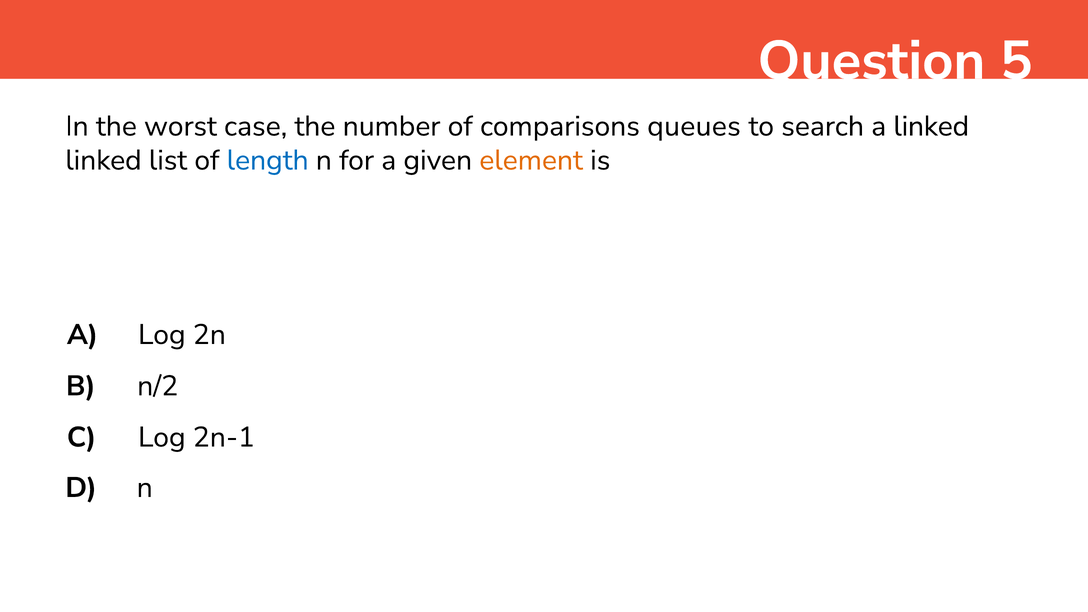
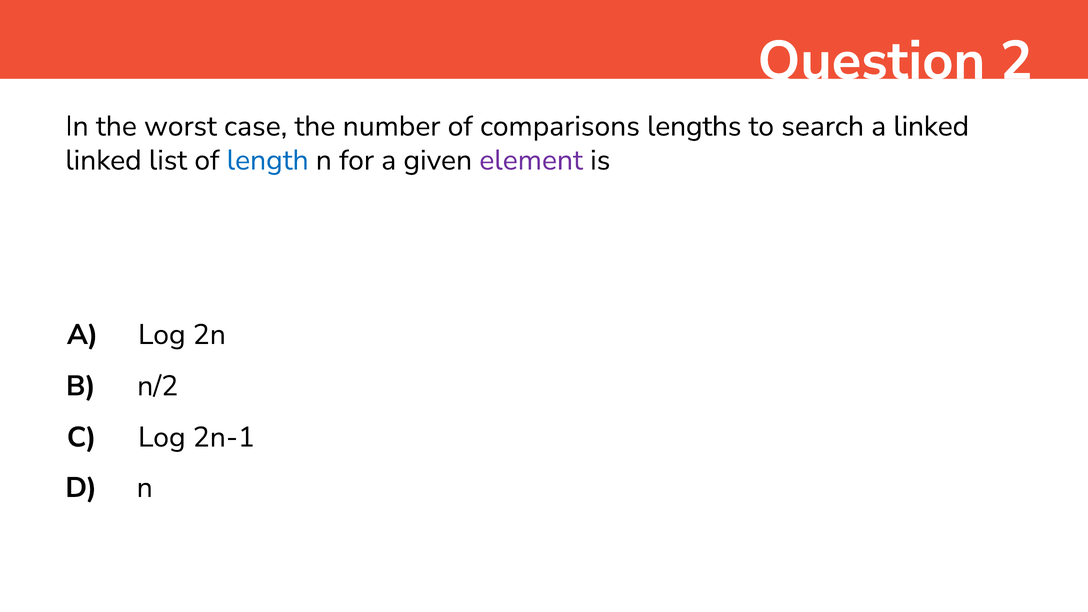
5: 5 -> 2 (1016, 61)
queues: queues -> lengths (694, 126)
element colour: orange -> purple (531, 160)
